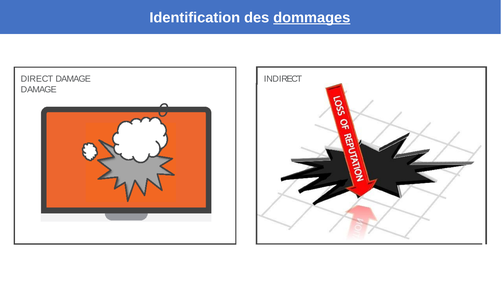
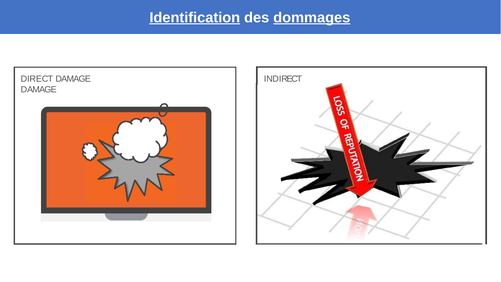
Identification underline: none -> present (195, 18)
